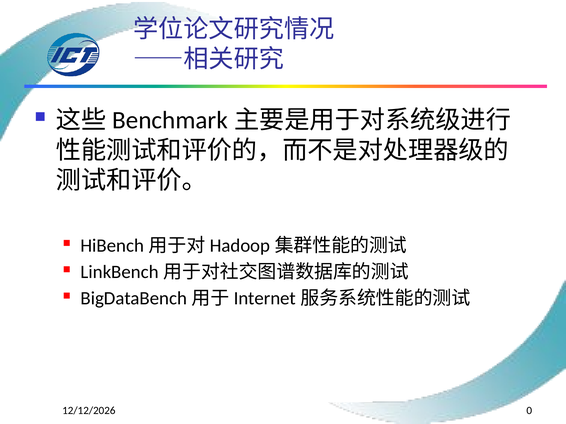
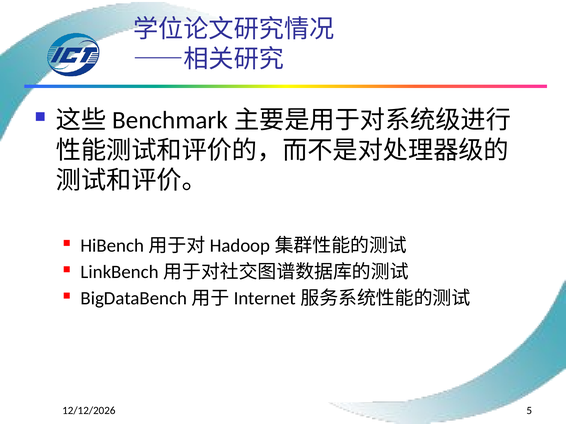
0: 0 -> 5 (529, 411)
